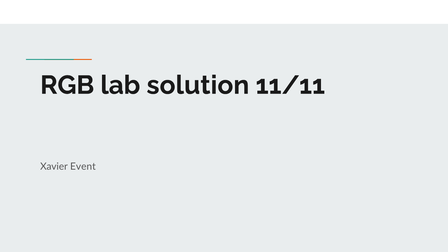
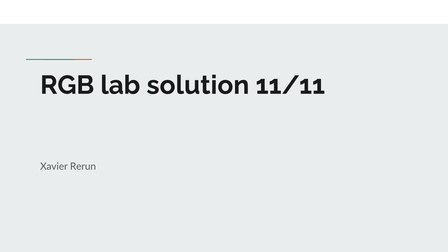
Event: Event -> Rerun (83, 166)
